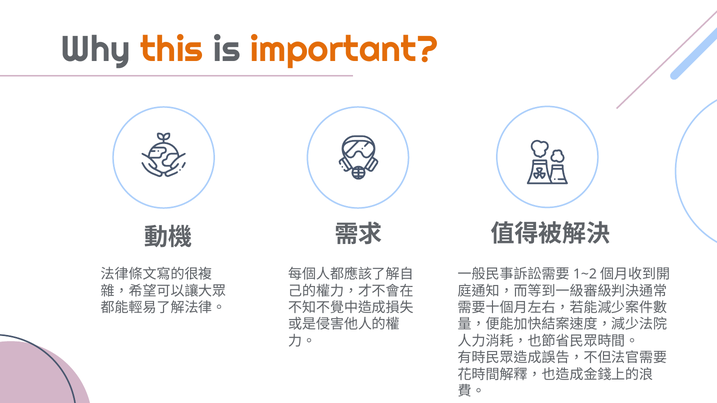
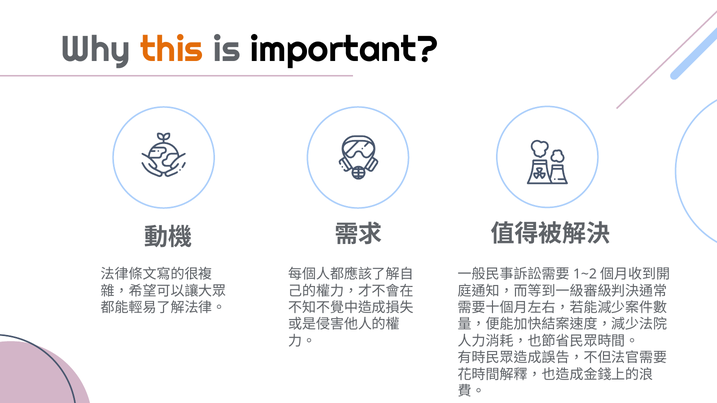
important colour: orange -> black (344, 50)
